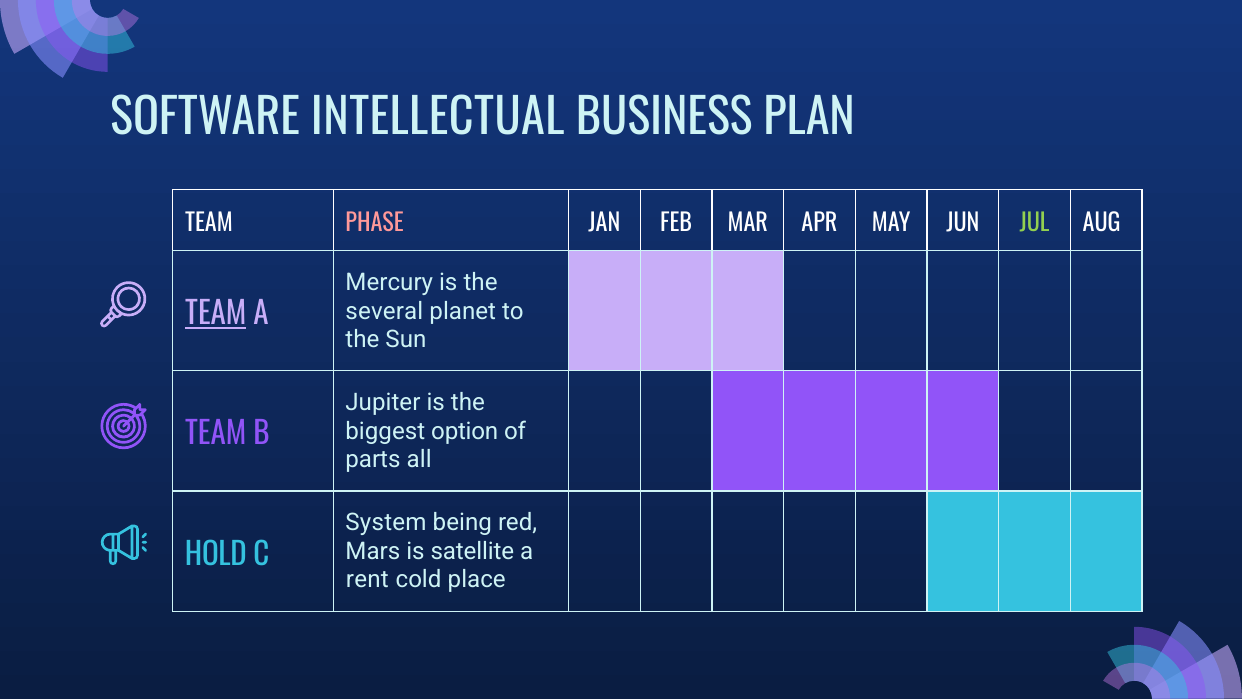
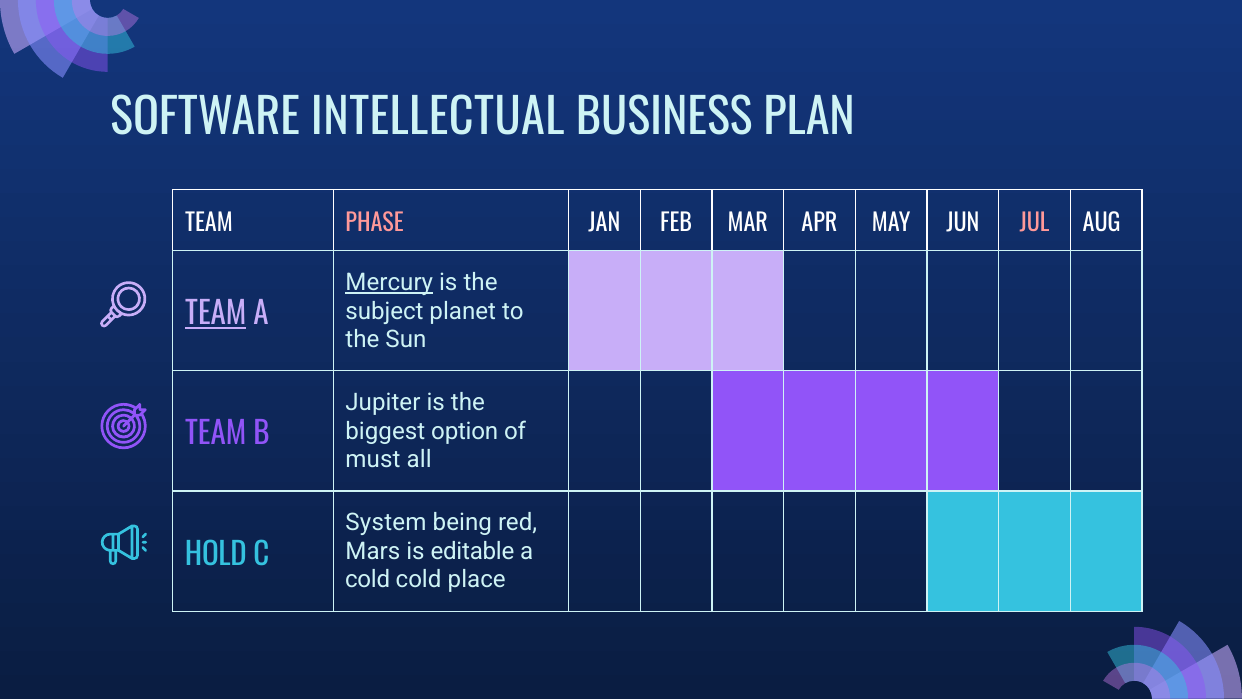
JUL colour: light green -> pink (1034, 223)
Mercury underline: none -> present (389, 282)
several: several -> subject (384, 311)
parts: parts -> must (373, 460)
satellite: satellite -> editable (472, 551)
rent: rent -> cold (368, 580)
